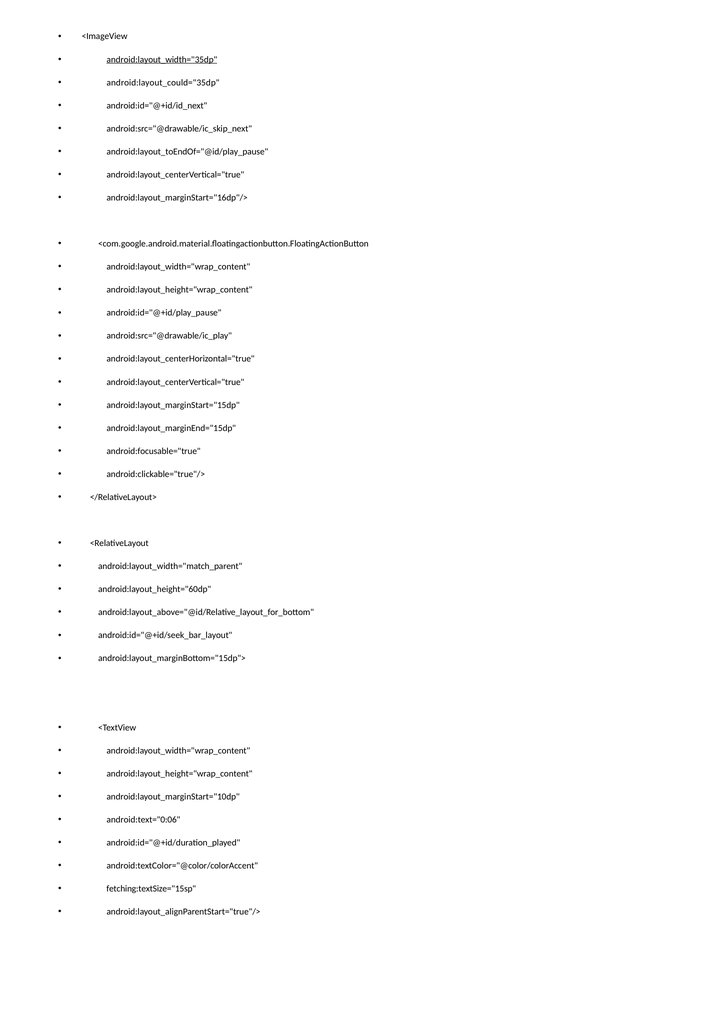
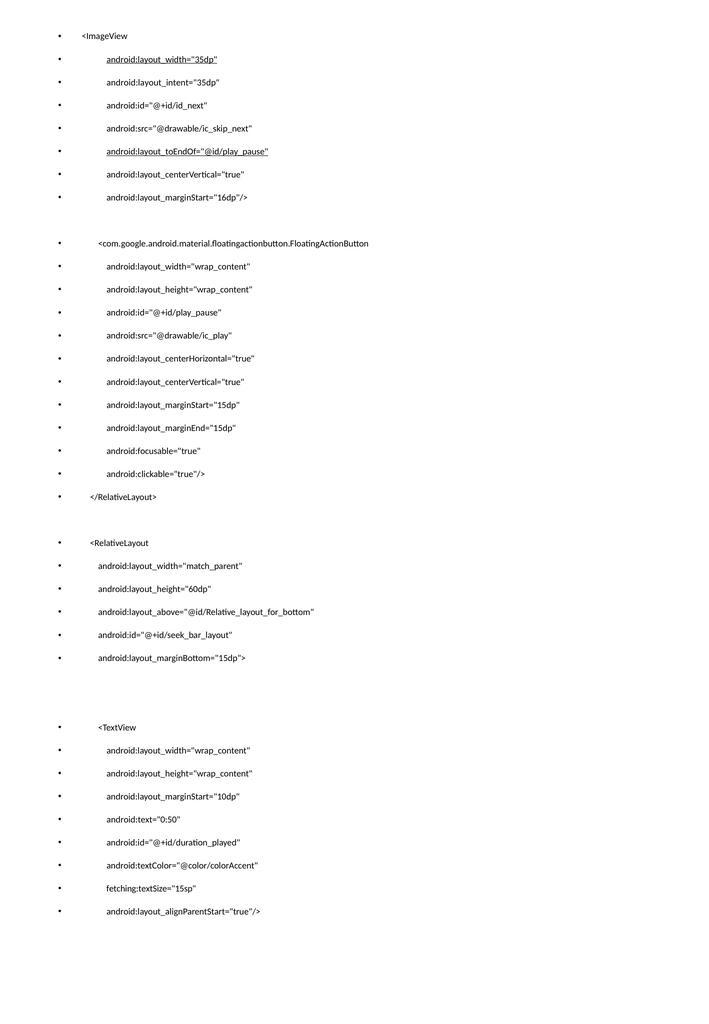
android:layout_could="35dp: android:layout_could="35dp -> android:layout_intent="35dp (163, 83)
android:layout_toEndOf="@id/play_pause underline: none -> present (187, 152)
android:text="0:06: android:text="0:06 -> android:text="0:50 (143, 820)
